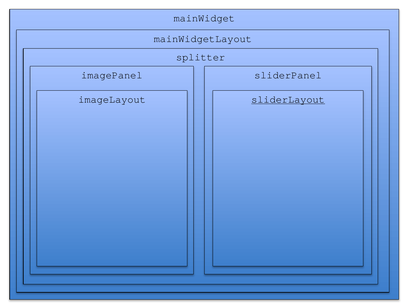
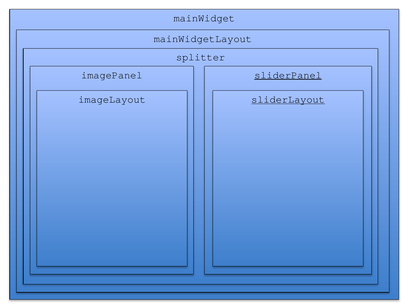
sliderPanel underline: none -> present (288, 75)
